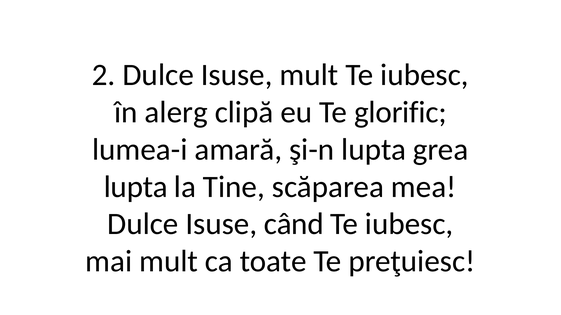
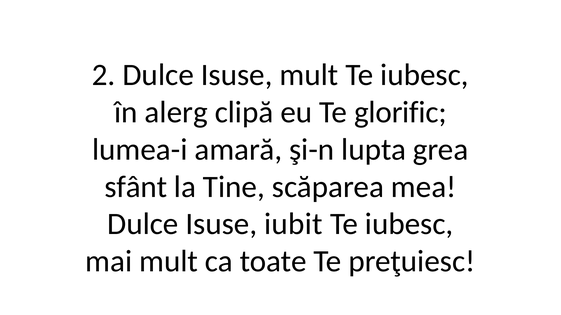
lupta: lupta -> sfânt (136, 187)
când: când -> iubit (293, 224)
